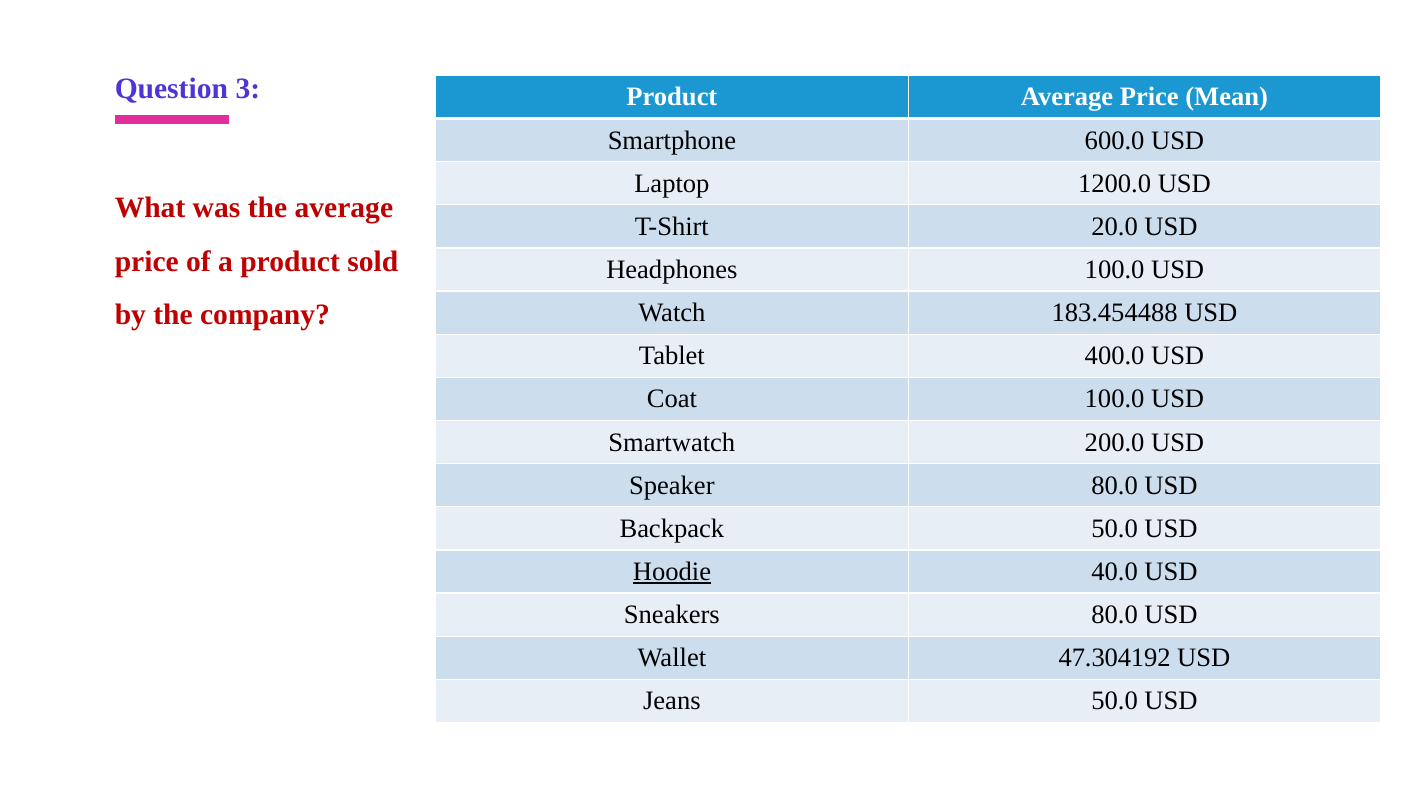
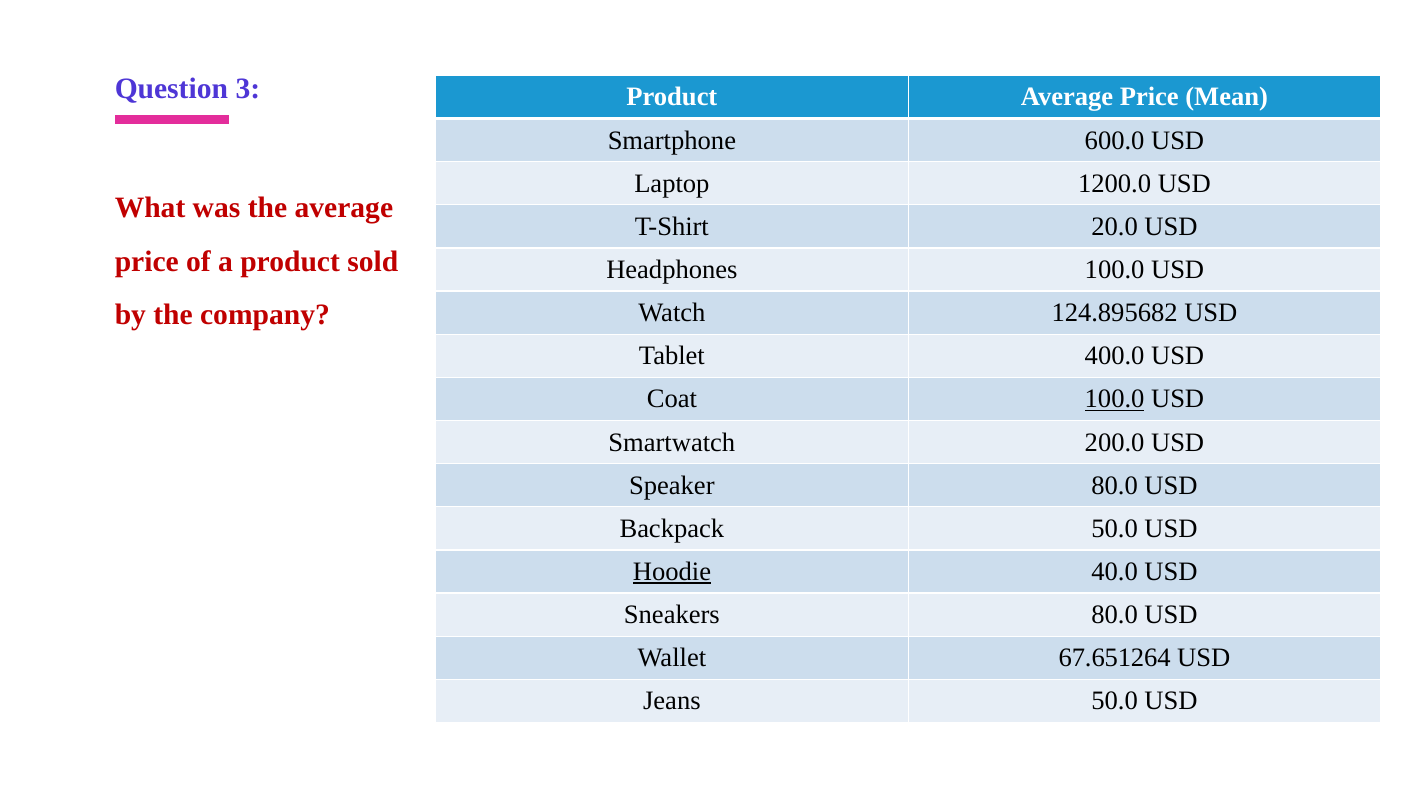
183.454488: 183.454488 -> 124.895682 (1115, 313)
100.0 underline: none -> present (1115, 399)
47.304192: 47.304192 -> 67.651264 (1115, 658)
